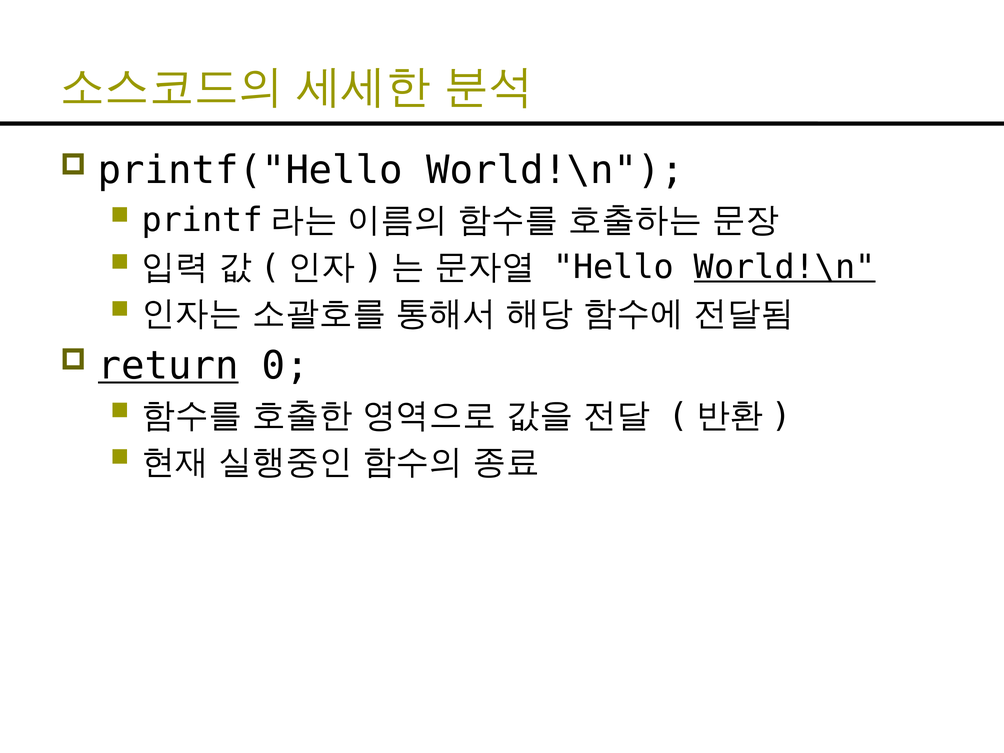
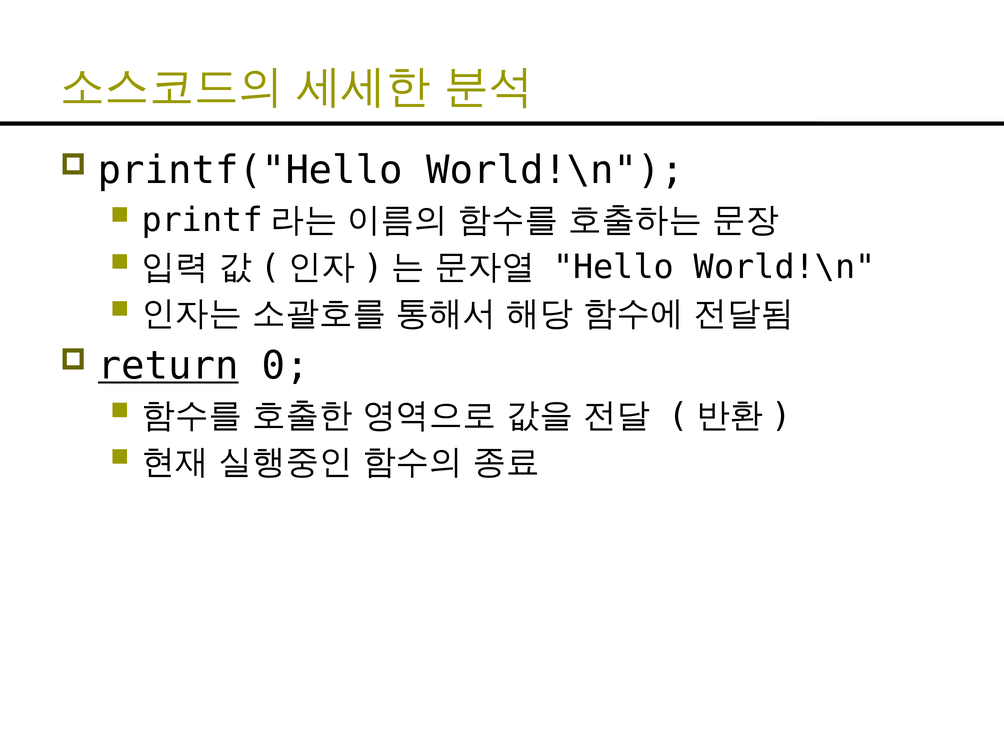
World!\n underline: present -> none (785, 267)
